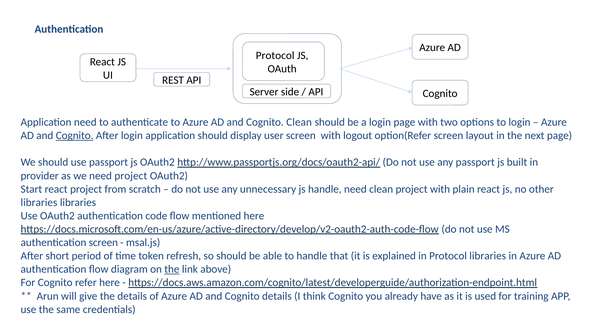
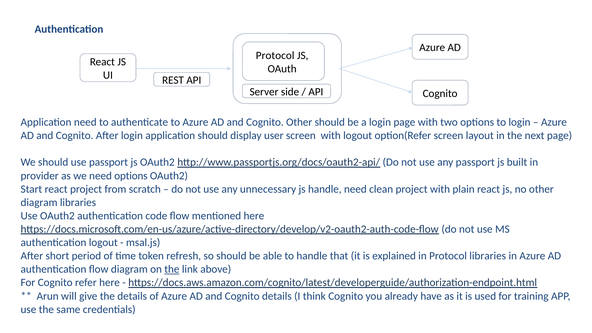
Cognito Clean: Clean -> Other (299, 122)
Cognito underline: present -> none (75, 136)
need project: project -> options (131, 176)
libraries: libraries -> diagram (39, 202)
authentication screen: screen -> logout (103, 243)
